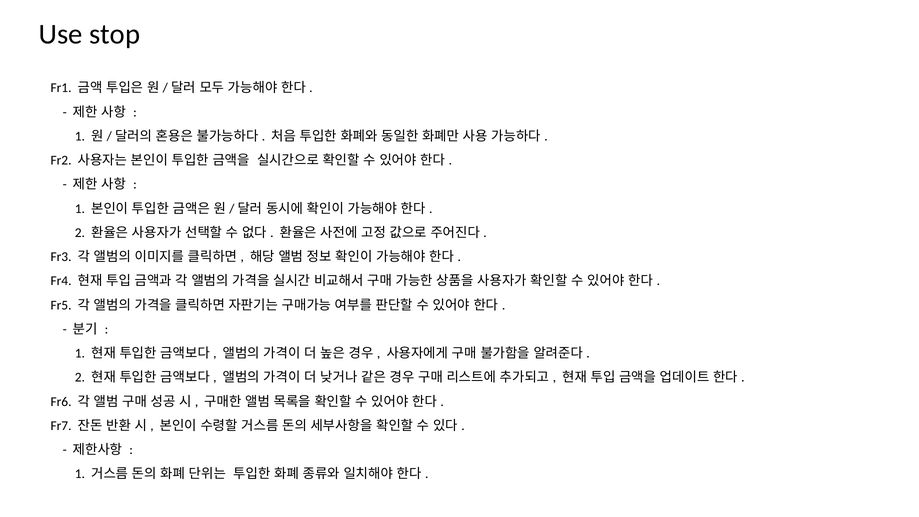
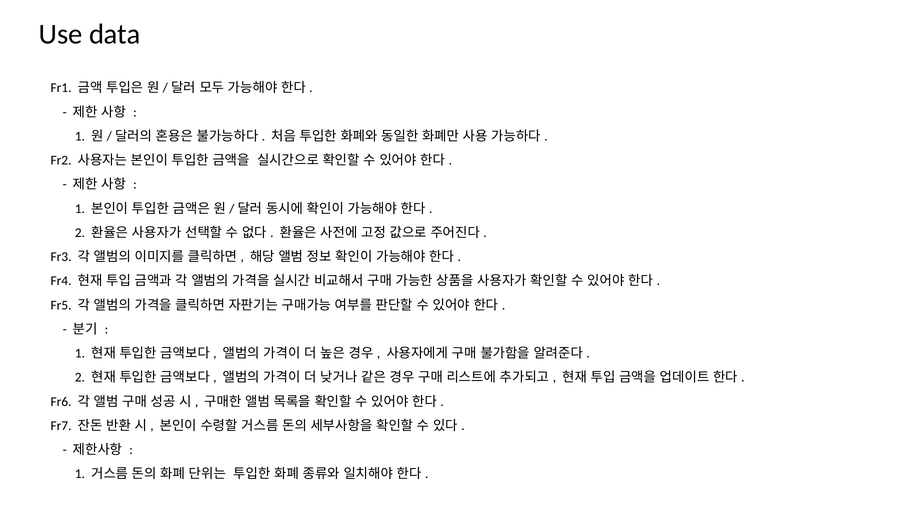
stop: stop -> data (115, 34)
